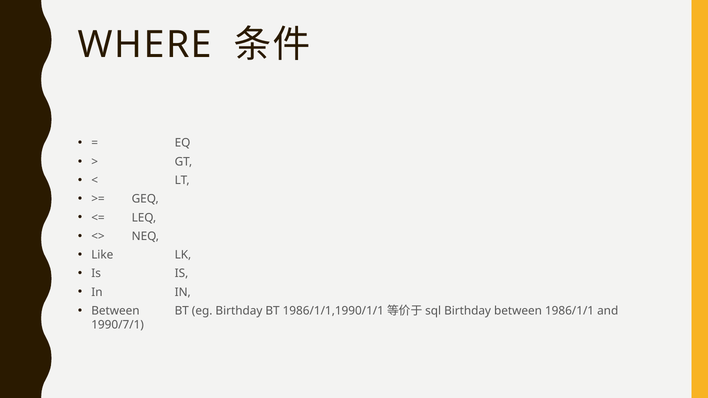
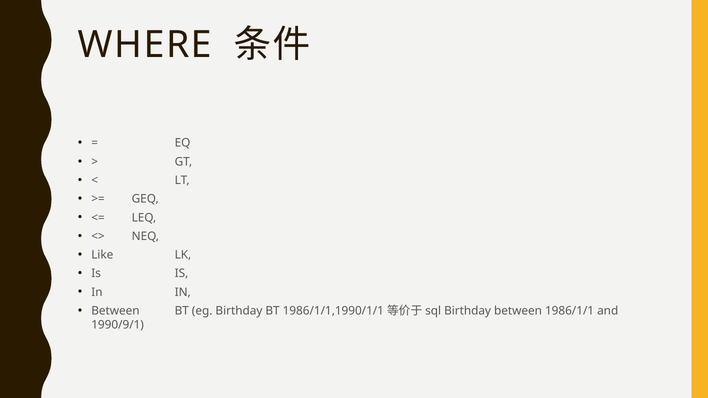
1990/7/1: 1990/7/1 -> 1990/9/1 (118, 325)
